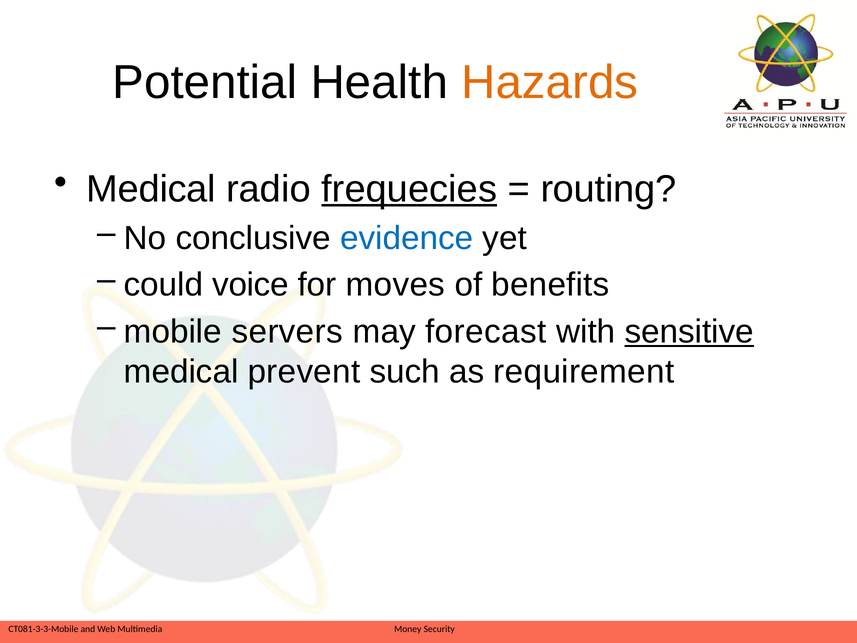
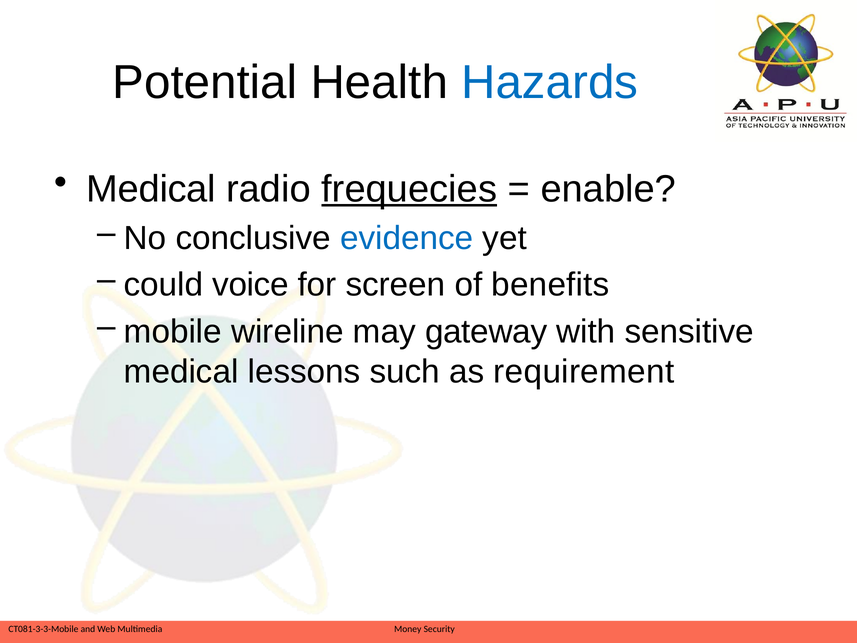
Hazards colour: orange -> blue (550, 83)
routing: routing -> enable (608, 189)
moves: moves -> screen (395, 285)
servers: servers -> wireline (287, 331)
forecast: forecast -> gateway (486, 331)
sensitive underline: present -> none (689, 331)
prevent: prevent -> lessons (304, 371)
